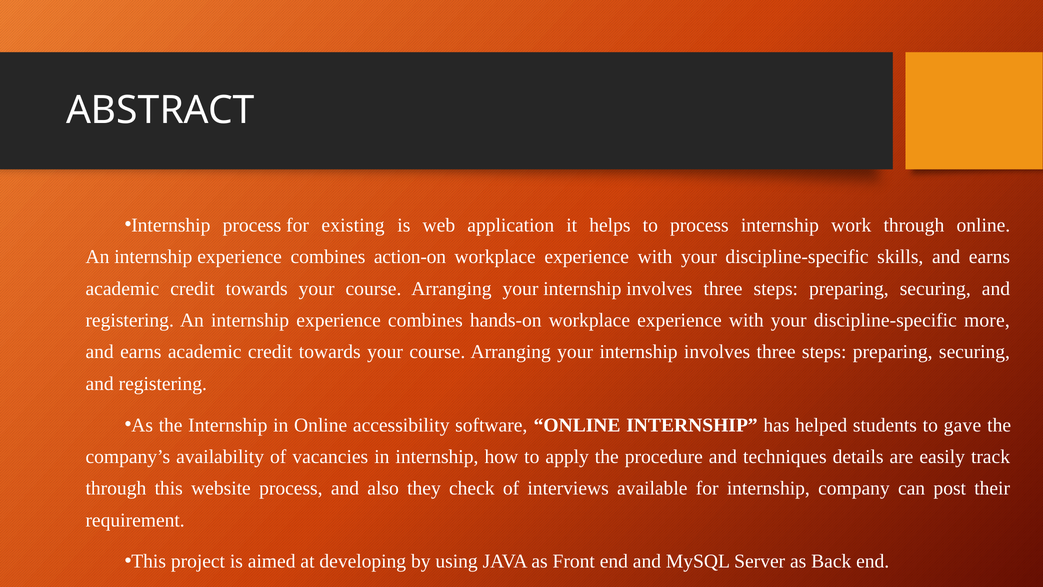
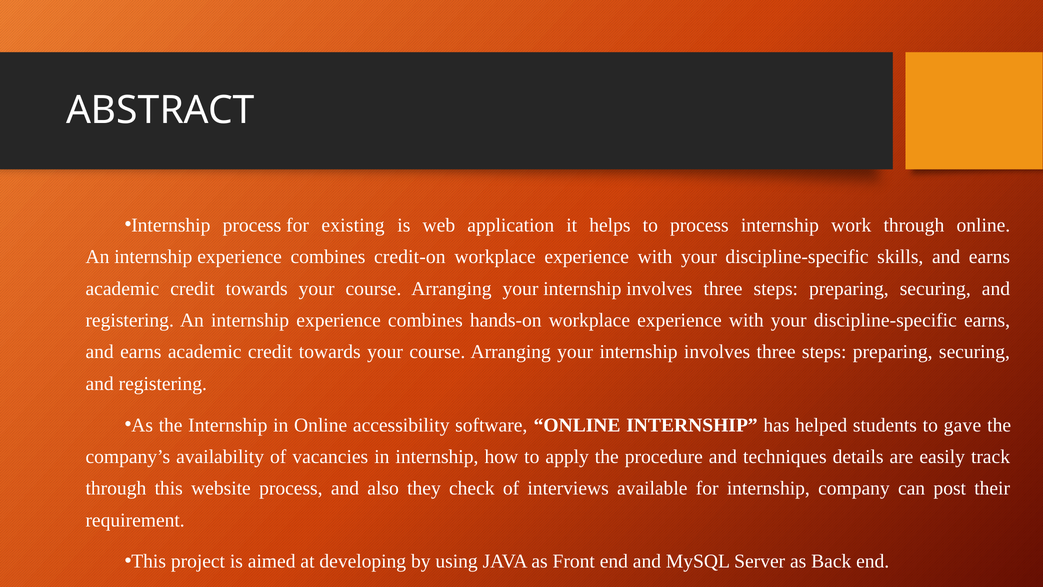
action-on: action-on -> credit-on (410, 257)
discipline-specific more: more -> earns (987, 320)
